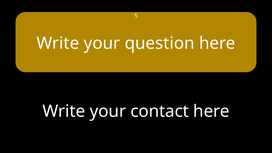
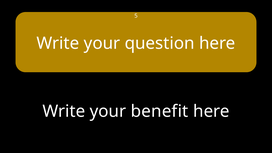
contact: contact -> benefit (160, 111)
